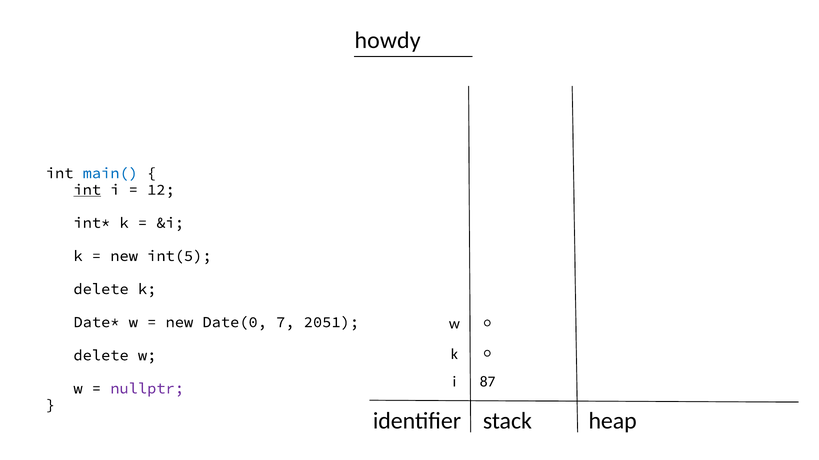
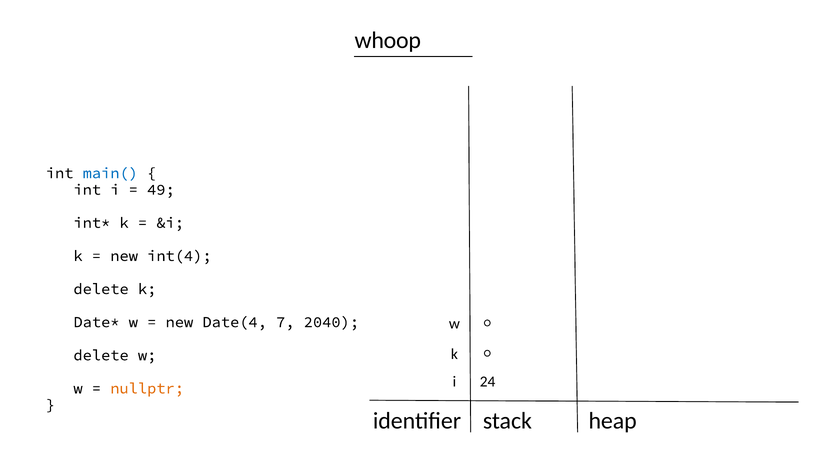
howdy: howdy -> whoop (388, 40)
int underline: present -> none (87, 190)
12: 12 -> 49 (161, 190)
int(5: int(5 -> int(4 (179, 256)
Date(0: Date(0 -> Date(4 (235, 323)
2051: 2051 -> 2040 (331, 323)
87: 87 -> 24 (488, 382)
nullptr colour: purple -> orange (147, 389)
